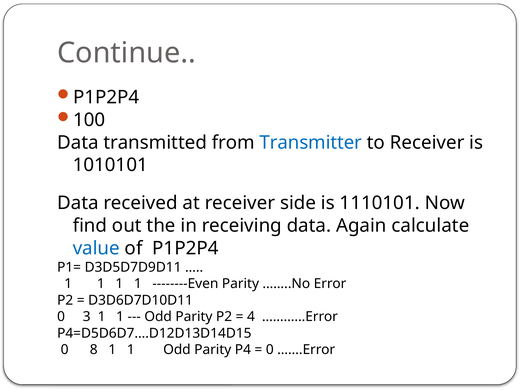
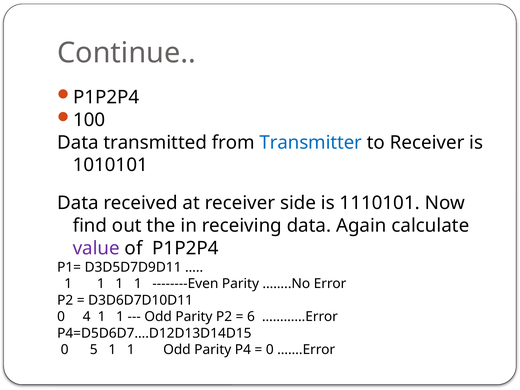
value colour: blue -> purple (96, 248)
3: 3 -> 4 (87, 317)
4: 4 -> 6 (251, 317)
8: 8 -> 5 (94, 350)
